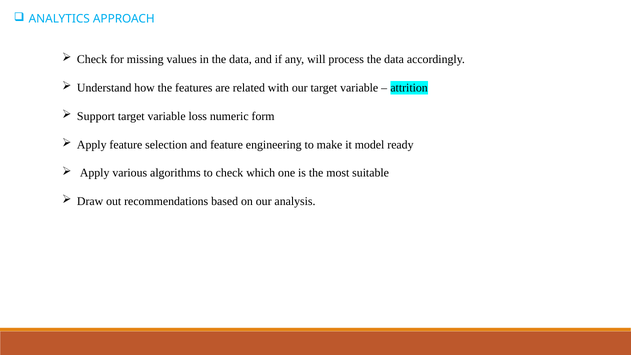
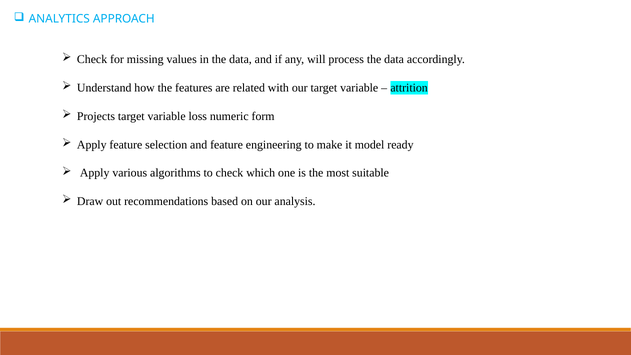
Support: Support -> Projects (96, 116)
